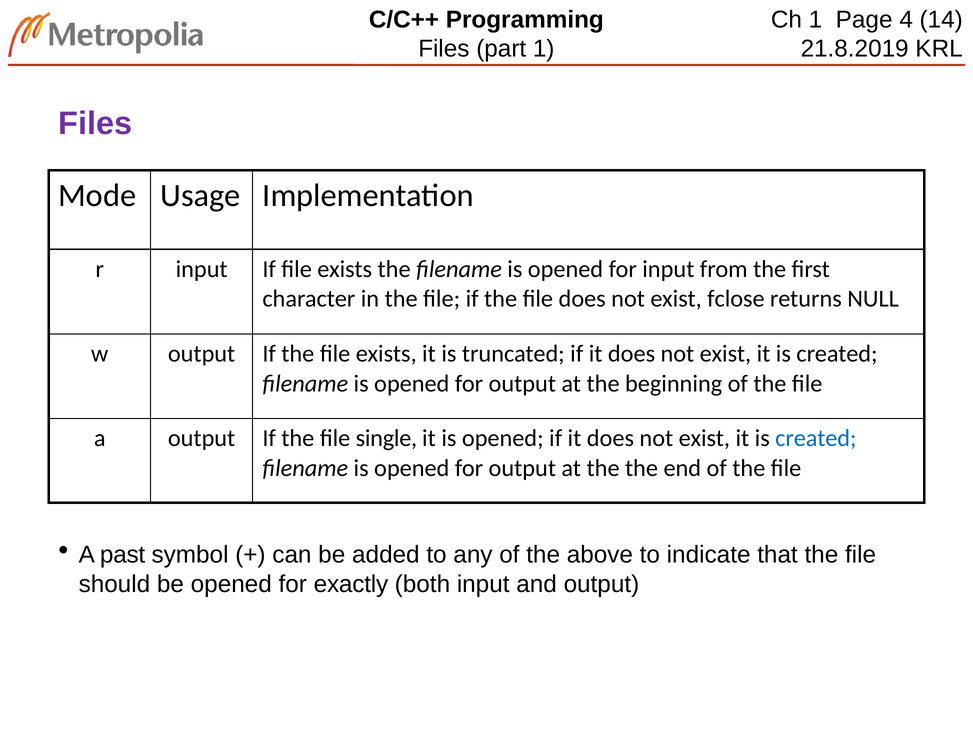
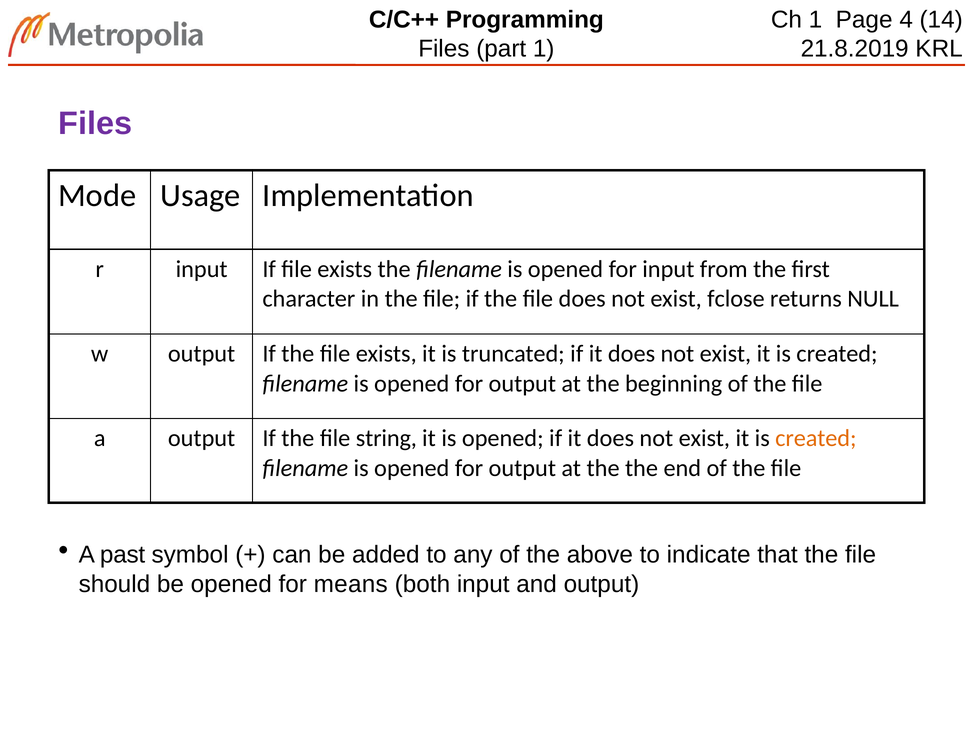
single: single -> string (386, 438)
created colour: blue -> orange (816, 438)
exactly: exactly -> means (351, 584)
